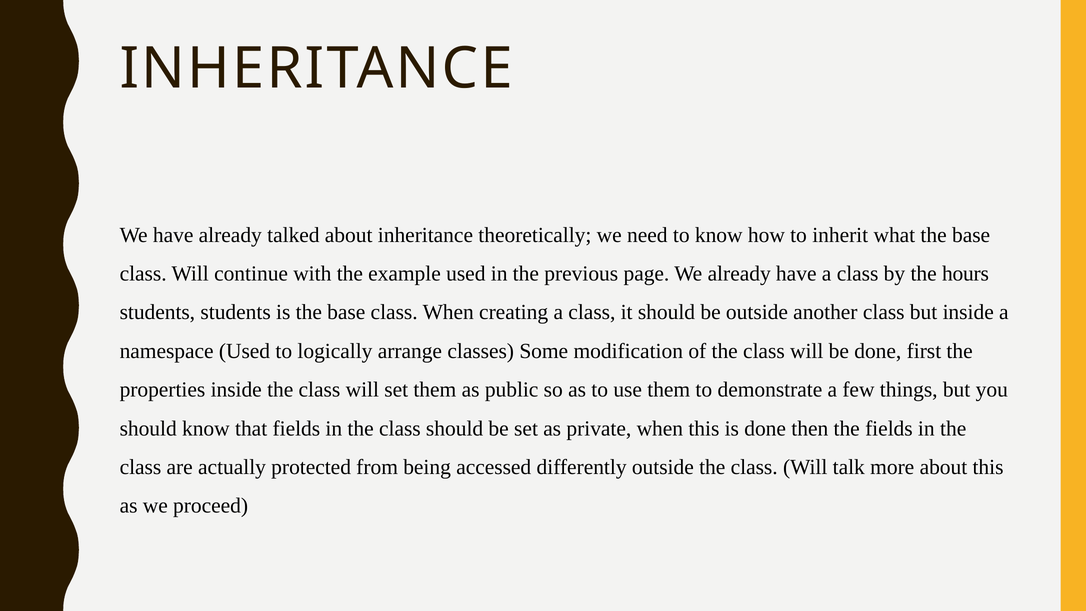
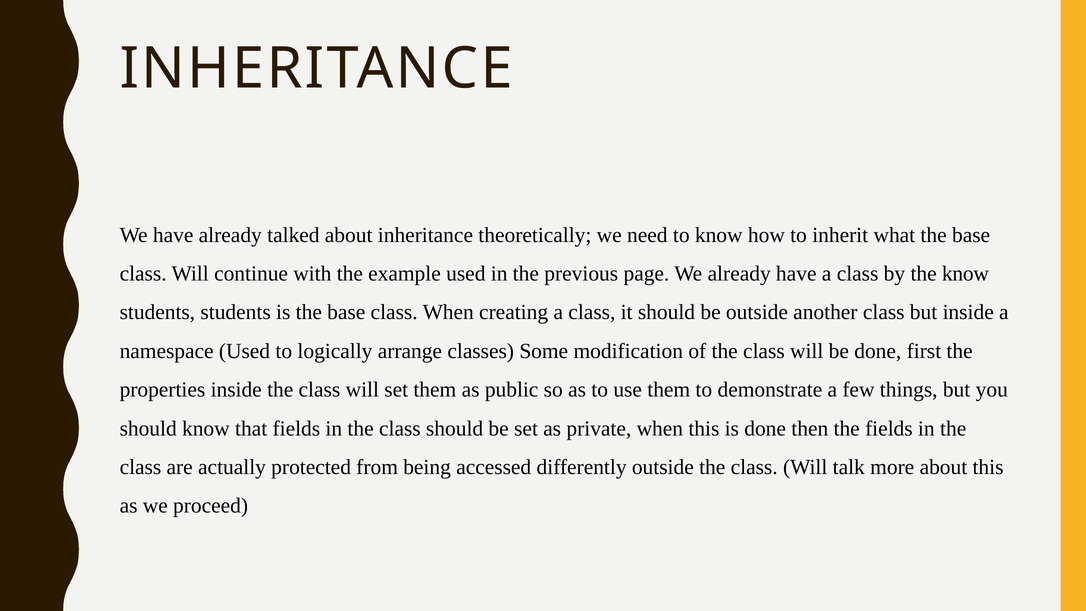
the hours: hours -> know (965, 274)
